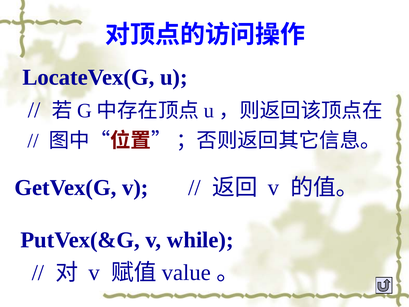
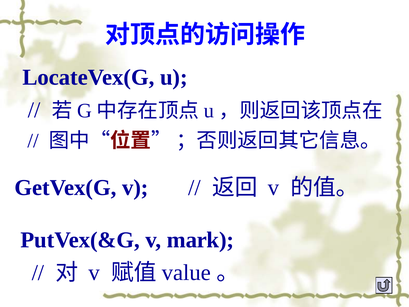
while: while -> mark (200, 240)
